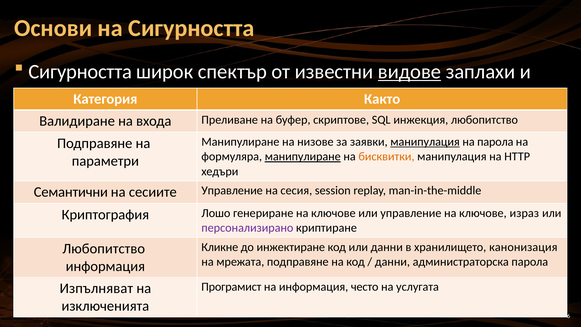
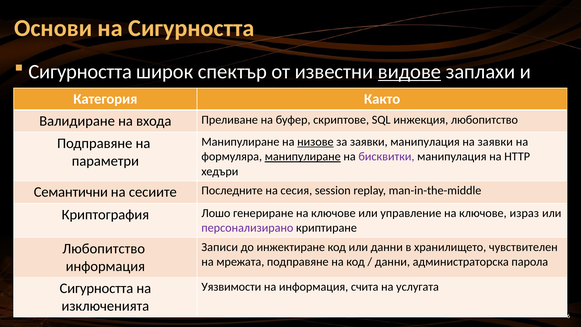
низове underline: none -> present (315, 142)
манипулация underline: present -> none (425, 142)
на парола: парола -> заявки (495, 142)
бисквитки colour: orange -> purple (386, 157)
сесиите Управление: Управление -> Последните (232, 191)
Кликне: Кликне -> Записи (220, 247)
канонизация: канонизация -> чувствителен (523, 247)
Програмист: Програмист -> Уязвимости (231, 287)
често: често -> счита (365, 287)
Изпълняват: Изпълняват -> Сигурността (96, 288)
